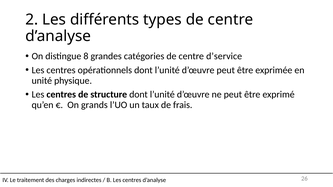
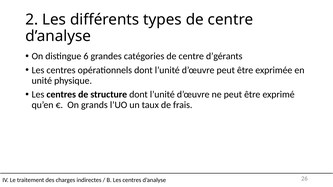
8: 8 -> 6 (86, 56)
d’service: d’service -> d’gérants (224, 56)
